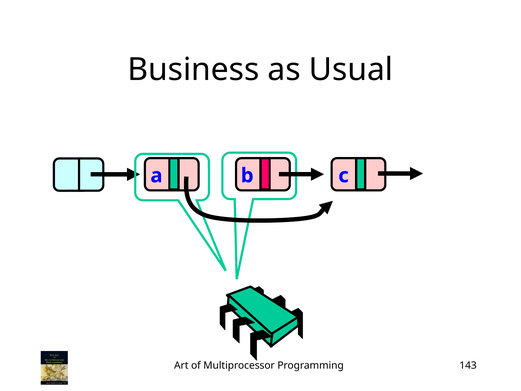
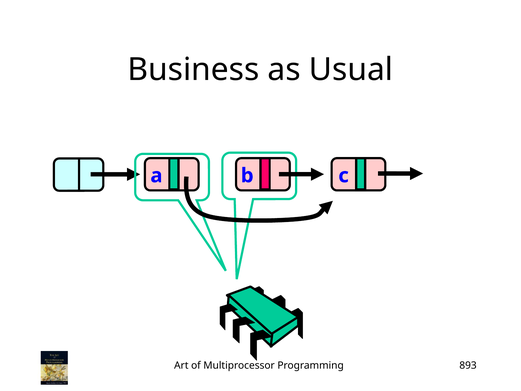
143: 143 -> 893 (468, 365)
